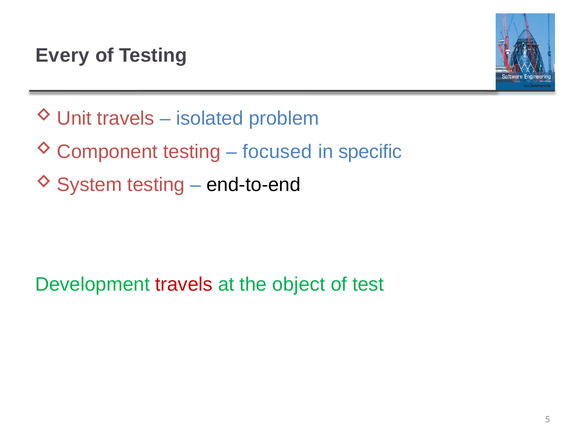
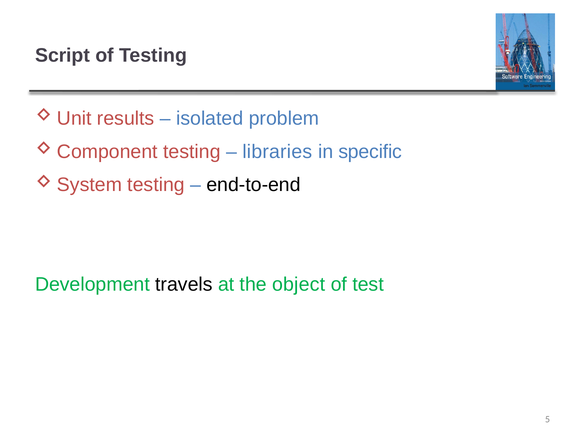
Every: Every -> Script (63, 55)
travels: travels -> results (126, 118)
focused: focused -> libraries (277, 151)
travels colour: red -> black (184, 284)
